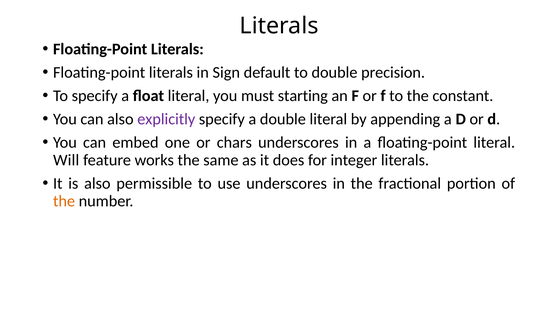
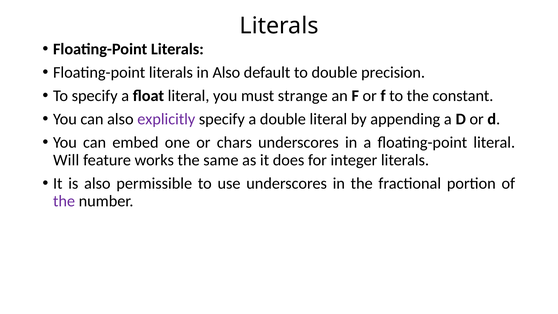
in Sign: Sign -> Also (226, 72)
starting: starting -> strange (303, 96)
the colour: orange -> purple (64, 201)
